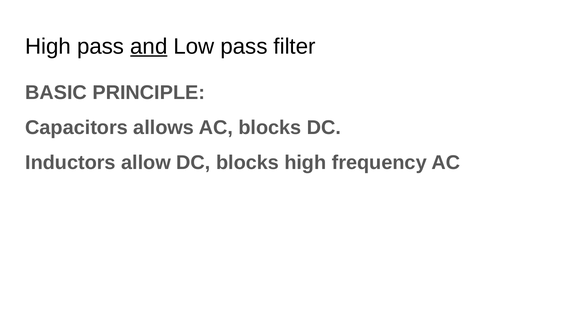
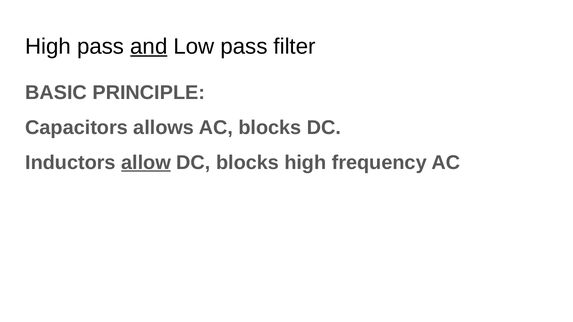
allow underline: none -> present (146, 163)
